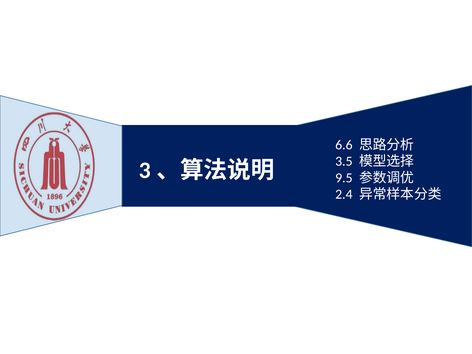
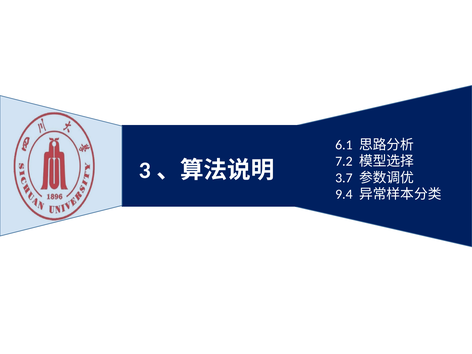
6.6: 6.6 -> 6.1 (344, 145)
3.5: 3.5 -> 7.2 (344, 161)
9.5: 9.5 -> 3.7 (344, 178)
2.4: 2.4 -> 9.4 (344, 194)
